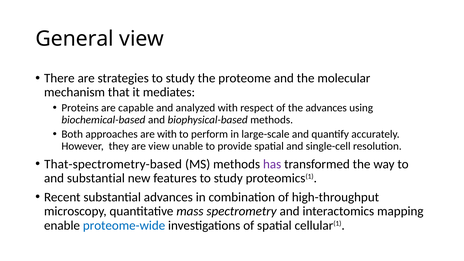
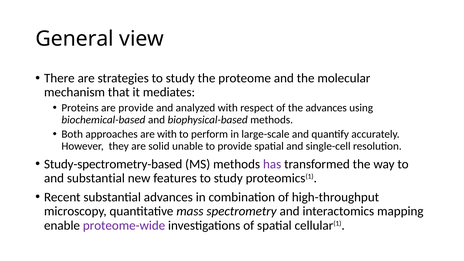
are capable: capable -> provide (136, 108)
are view: view -> solid (159, 146)
That-spectrometry-based: That-spectrometry-based -> Study-spectrometry-based (113, 164)
proteome-wide colour: blue -> purple (124, 225)
